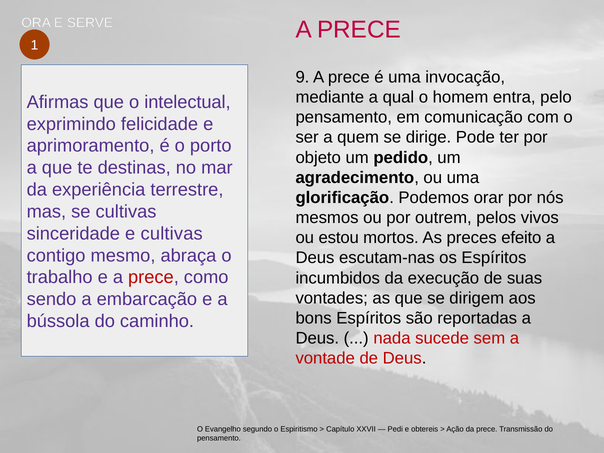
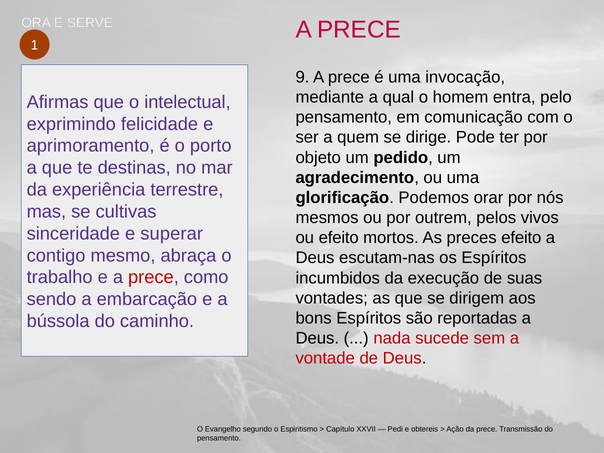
e cultivas: cultivas -> superar (172, 233)
ou estou: estou -> efeito (339, 238)
